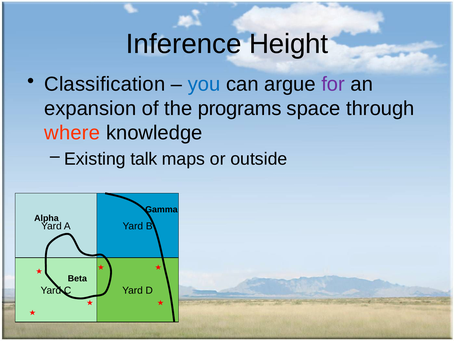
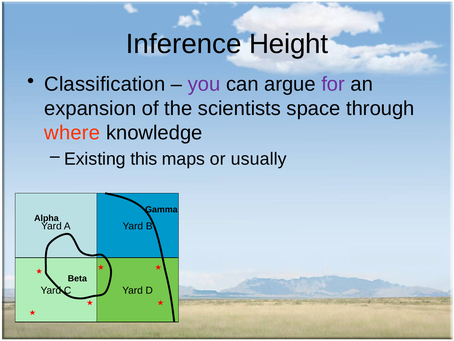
you colour: blue -> purple (204, 84)
programs: programs -> scientists (239, 108)
talk: talk -> this (144, 159)
outside: outside -> usually (259, 159)
